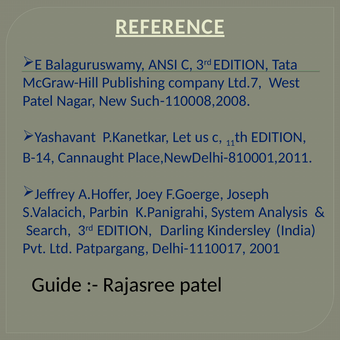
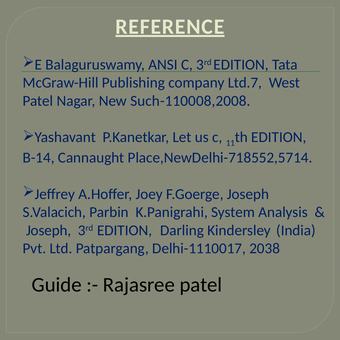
Place,NewDelhi-810001,2011: Place,NewDelhi-810001,2011 -> Place,NewDelhi-718552,5714 (220, 158)
Search: Search -> Joseph (49, 230)
2001: 2001 -> 2038 (265, 248)
